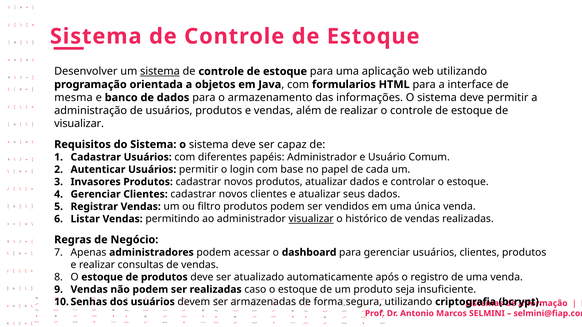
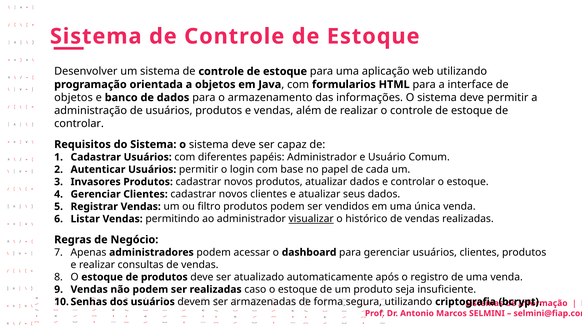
sistema underline: present -> none (160, 71)
mesma: mesma -> objetos (73, 98)
visualizar: visualizar -> controlar (79, 124)
